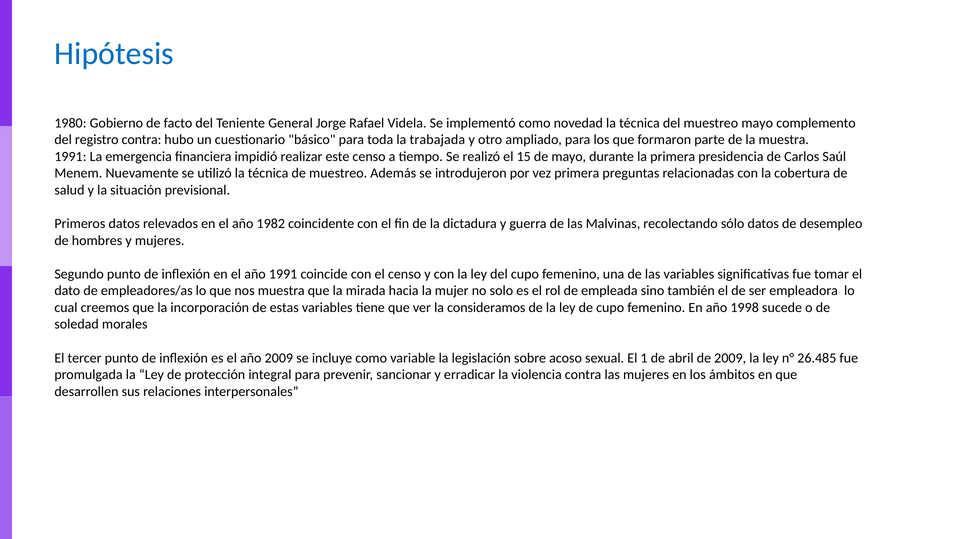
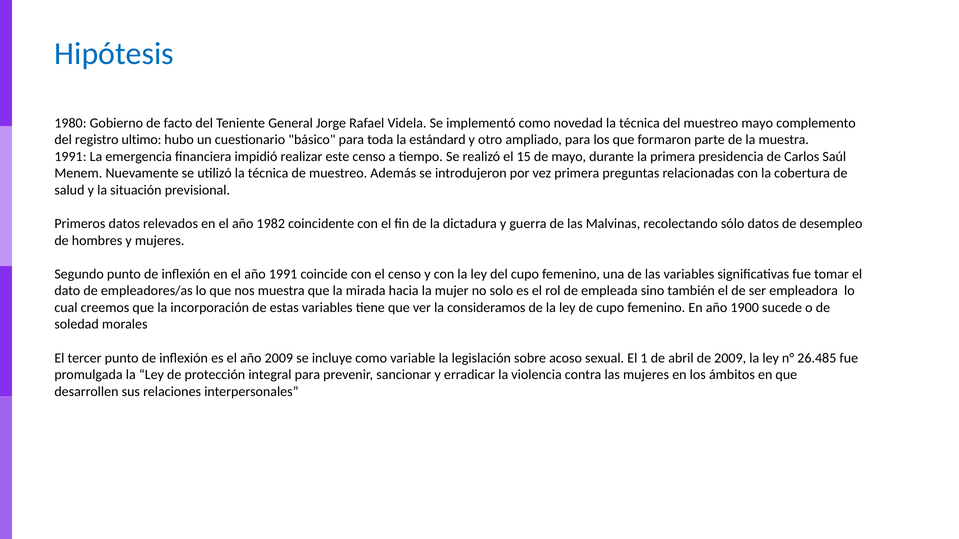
registro contra: contra -> ultimo (142, 140)
trabajada: trabajada -> estándard (438, 140)
1998: 1998 -> 1900 (745, 308)
